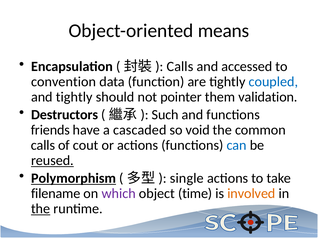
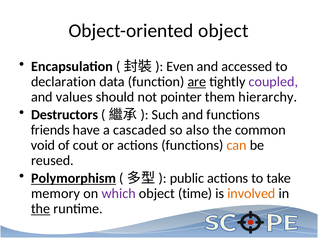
Object-oriented means: means -> object (223, 31)
Calls: Calls -> Even (180, 67)
convention: convention -> declaration (64, 82)
are underline: none -> present (197, 82)
coupled colour: blue -> purple (273, 82)
and tightly: tightly -> values (74, 97)
validation: validation -> hierarchy (268, 97)
void: void -> also (198, 130)
calls: calls -> void (43, 146)
can colour: blue -> orange (237, 146)
reused underline: present -> none (52, 161)
single: single -> public (187, 179)
filename: filename -> memory (56, 194)
